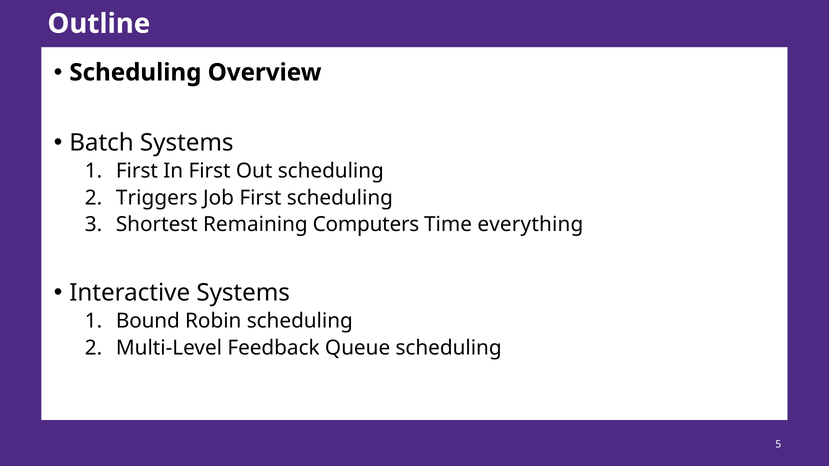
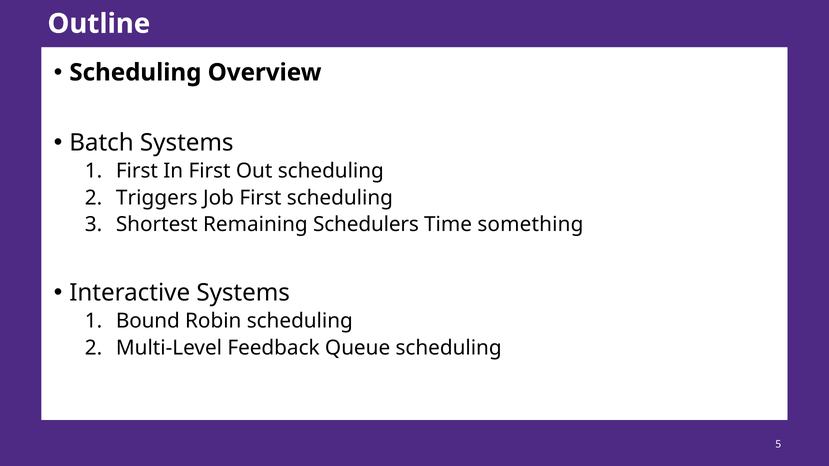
Computers: Computers -> Schedulers (366, 225)
everything: everything -> something (530, 225)
